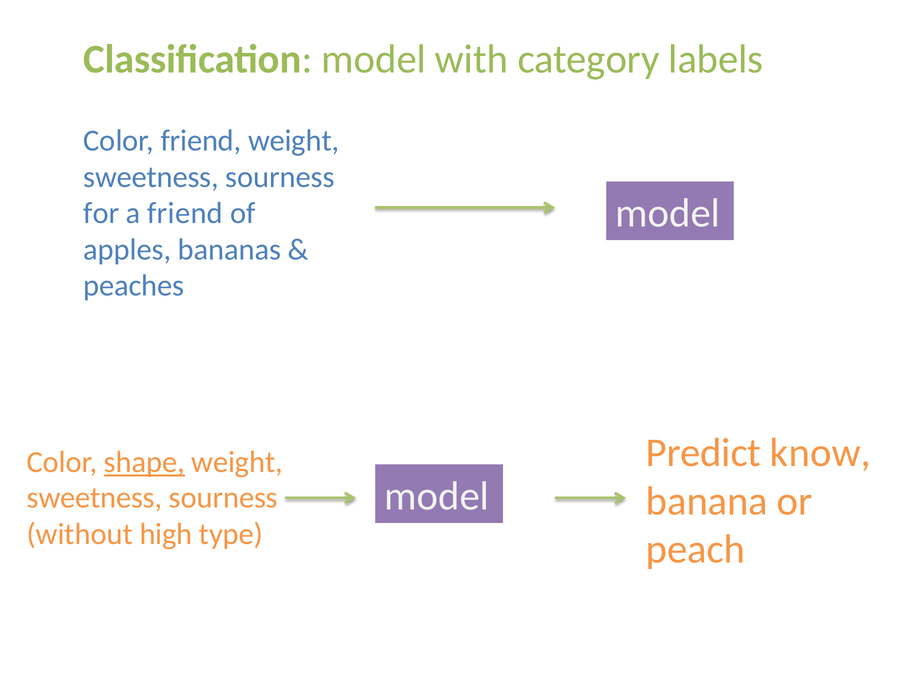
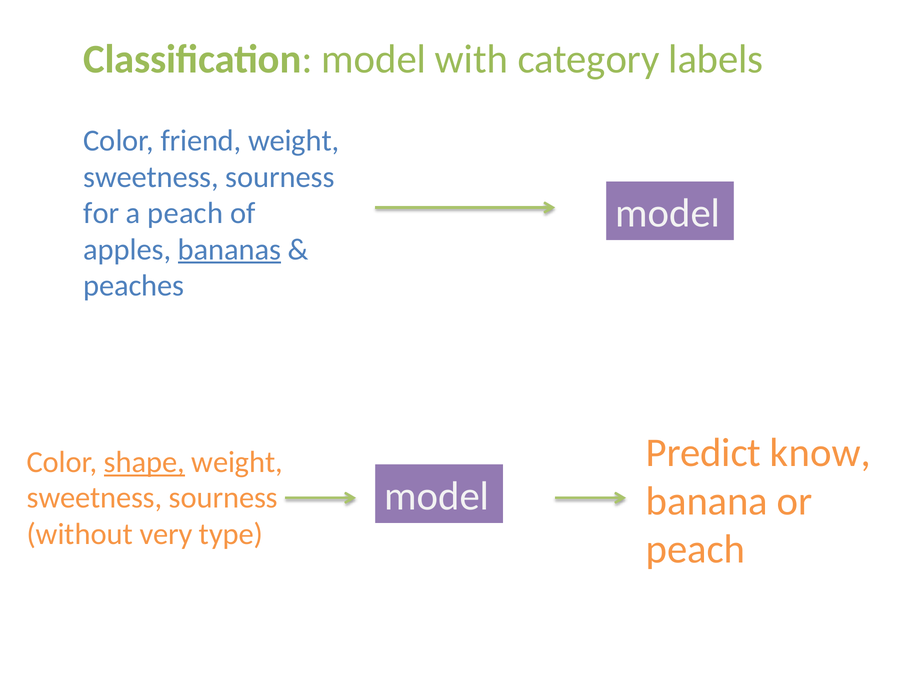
a friend: friend -> peach (185, 213)
bananas underline: none -> present (230, 250)
high: high -> very (166, 534)
